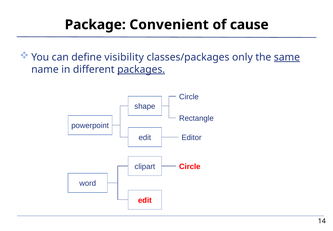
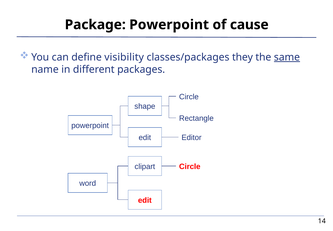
Package Convenient: Convenient -> Powerpoint (169, 25)
only: only -> they (242, 57)
packages underline: present -> none (141, 69)
